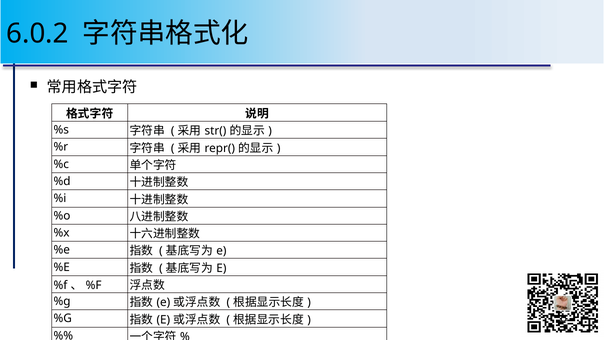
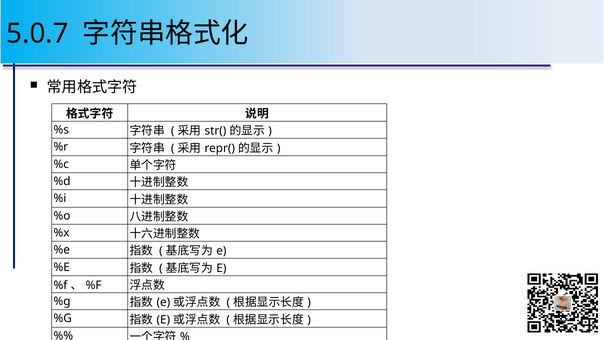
6.0.2: 6.0.2 -> 5.0.7 (37, 34)
